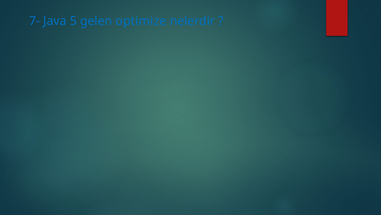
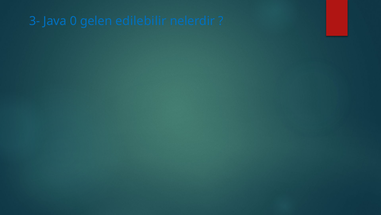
7-: 7- -> 3- (35, 21)
5: 5 -> 0 (73, 21)
optimize: optimize -> edilebilir (141, 21)
